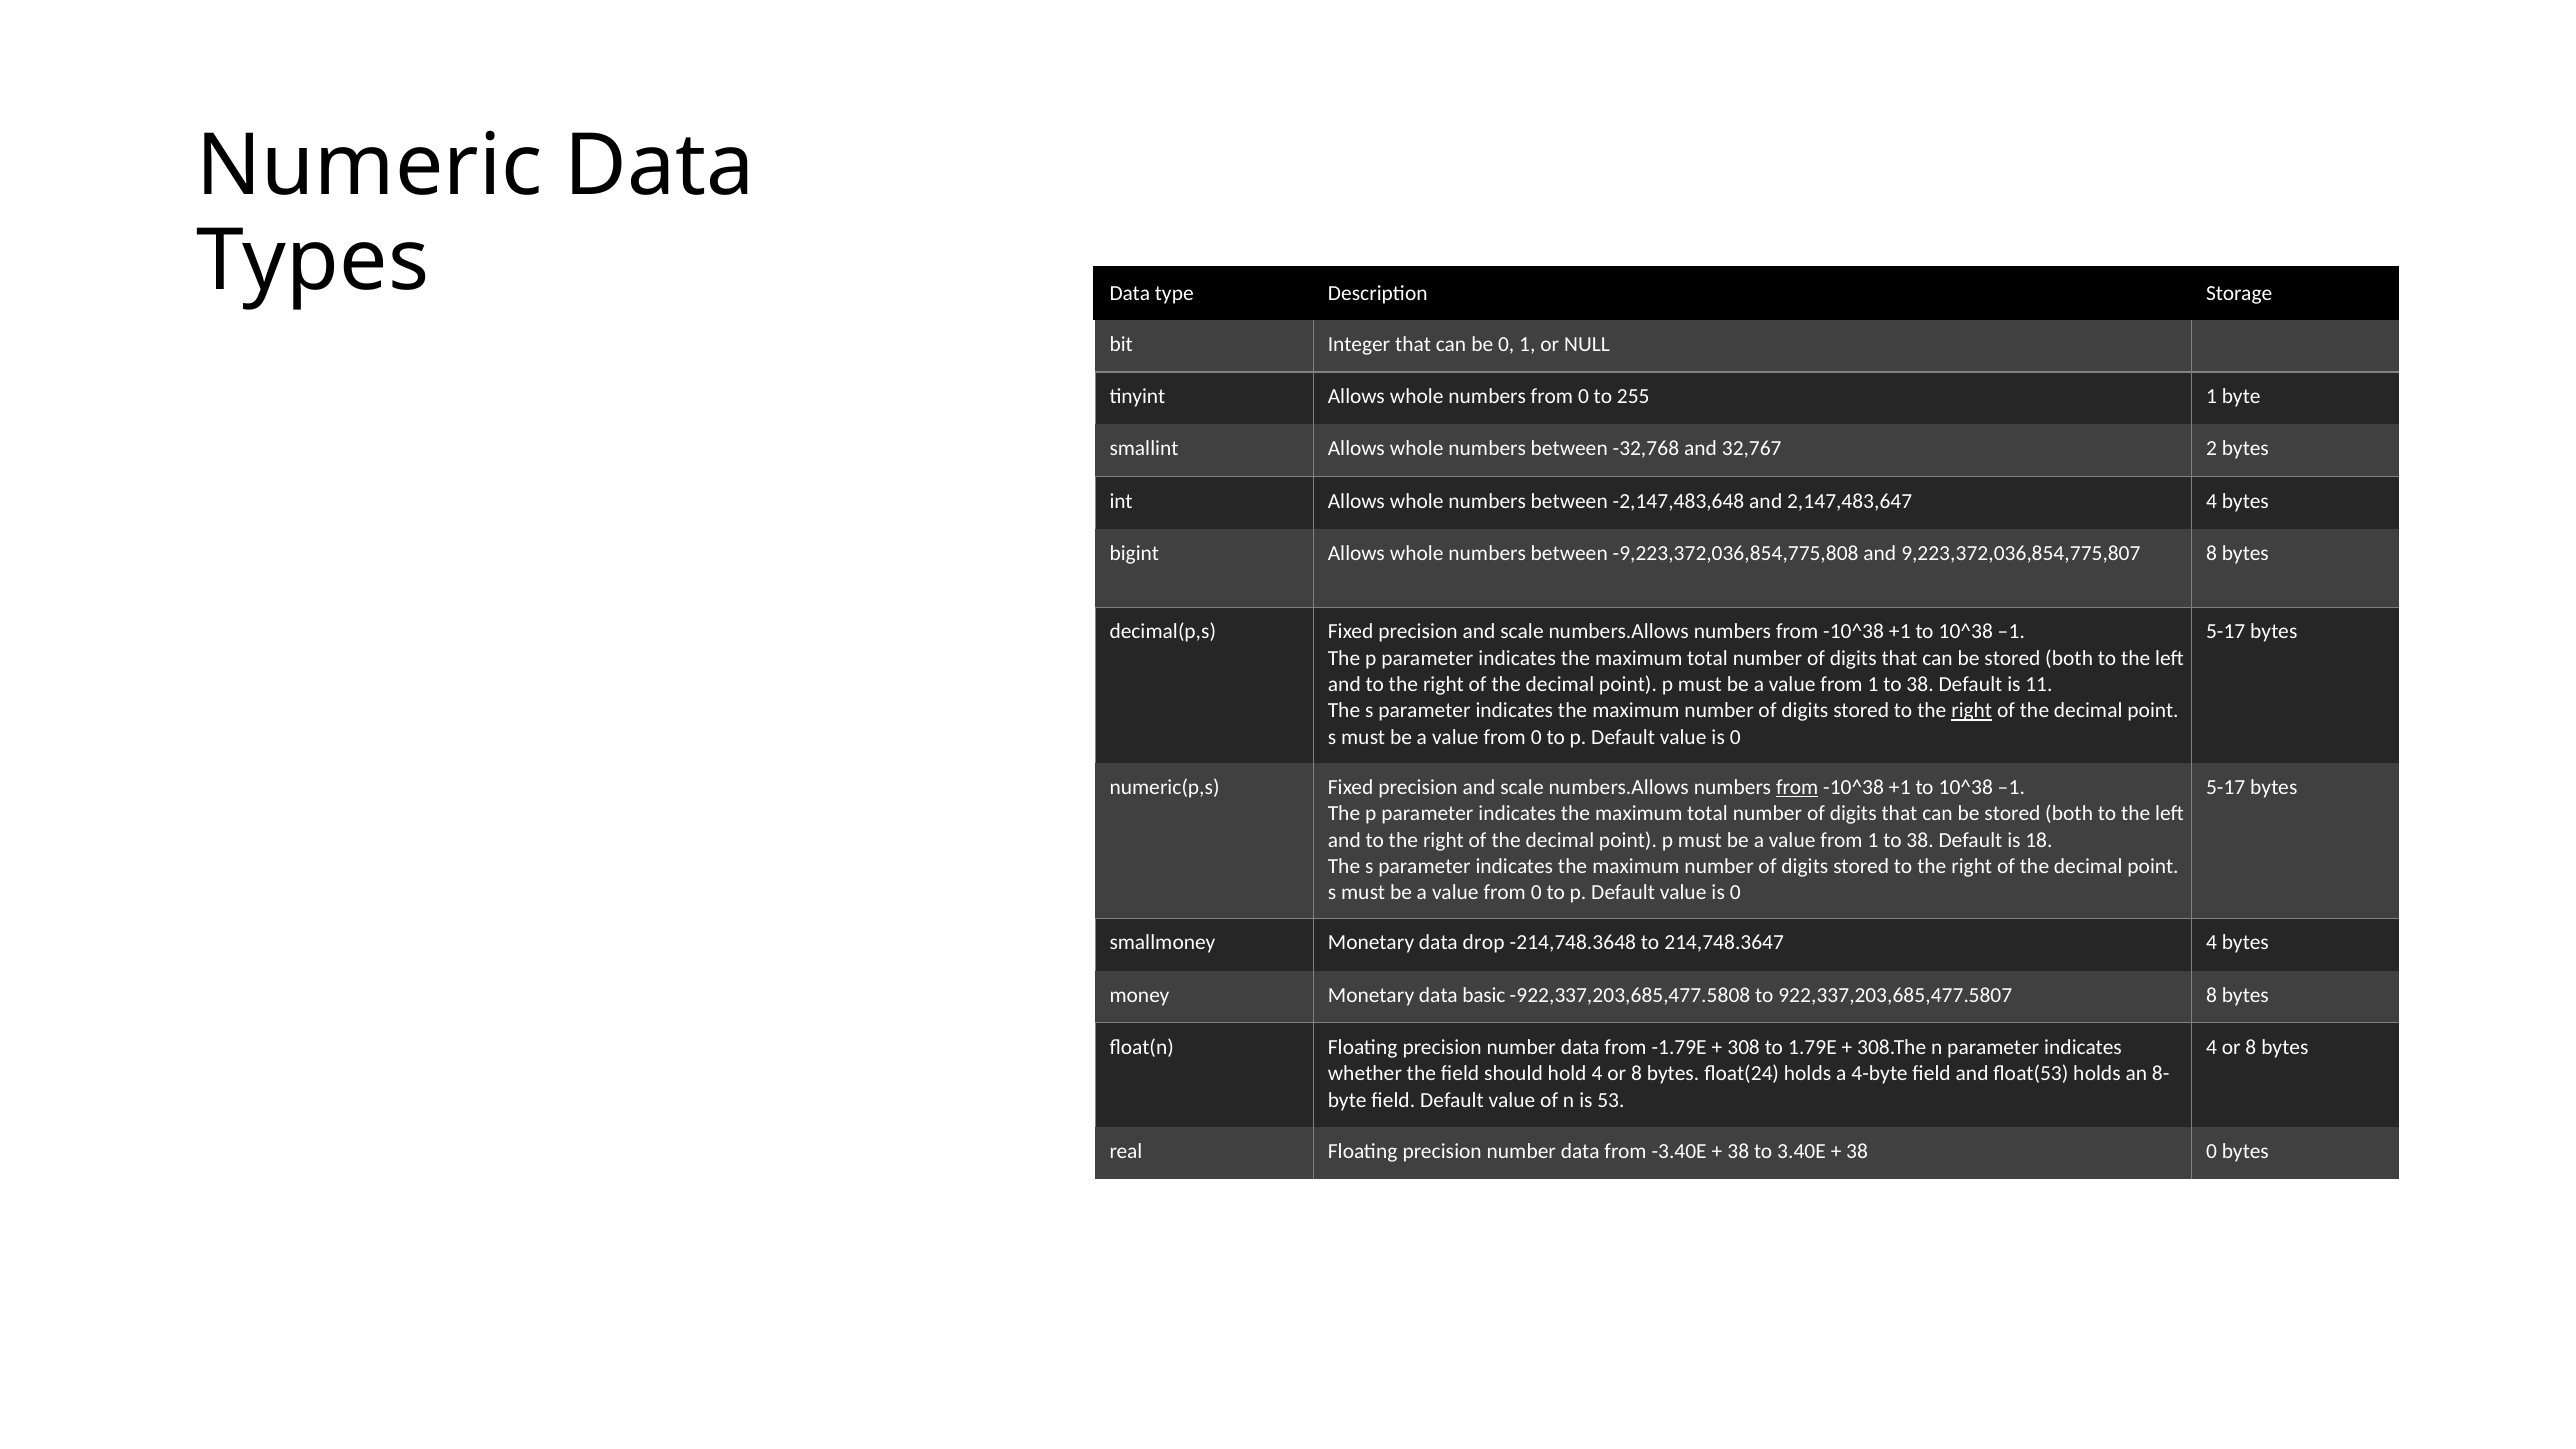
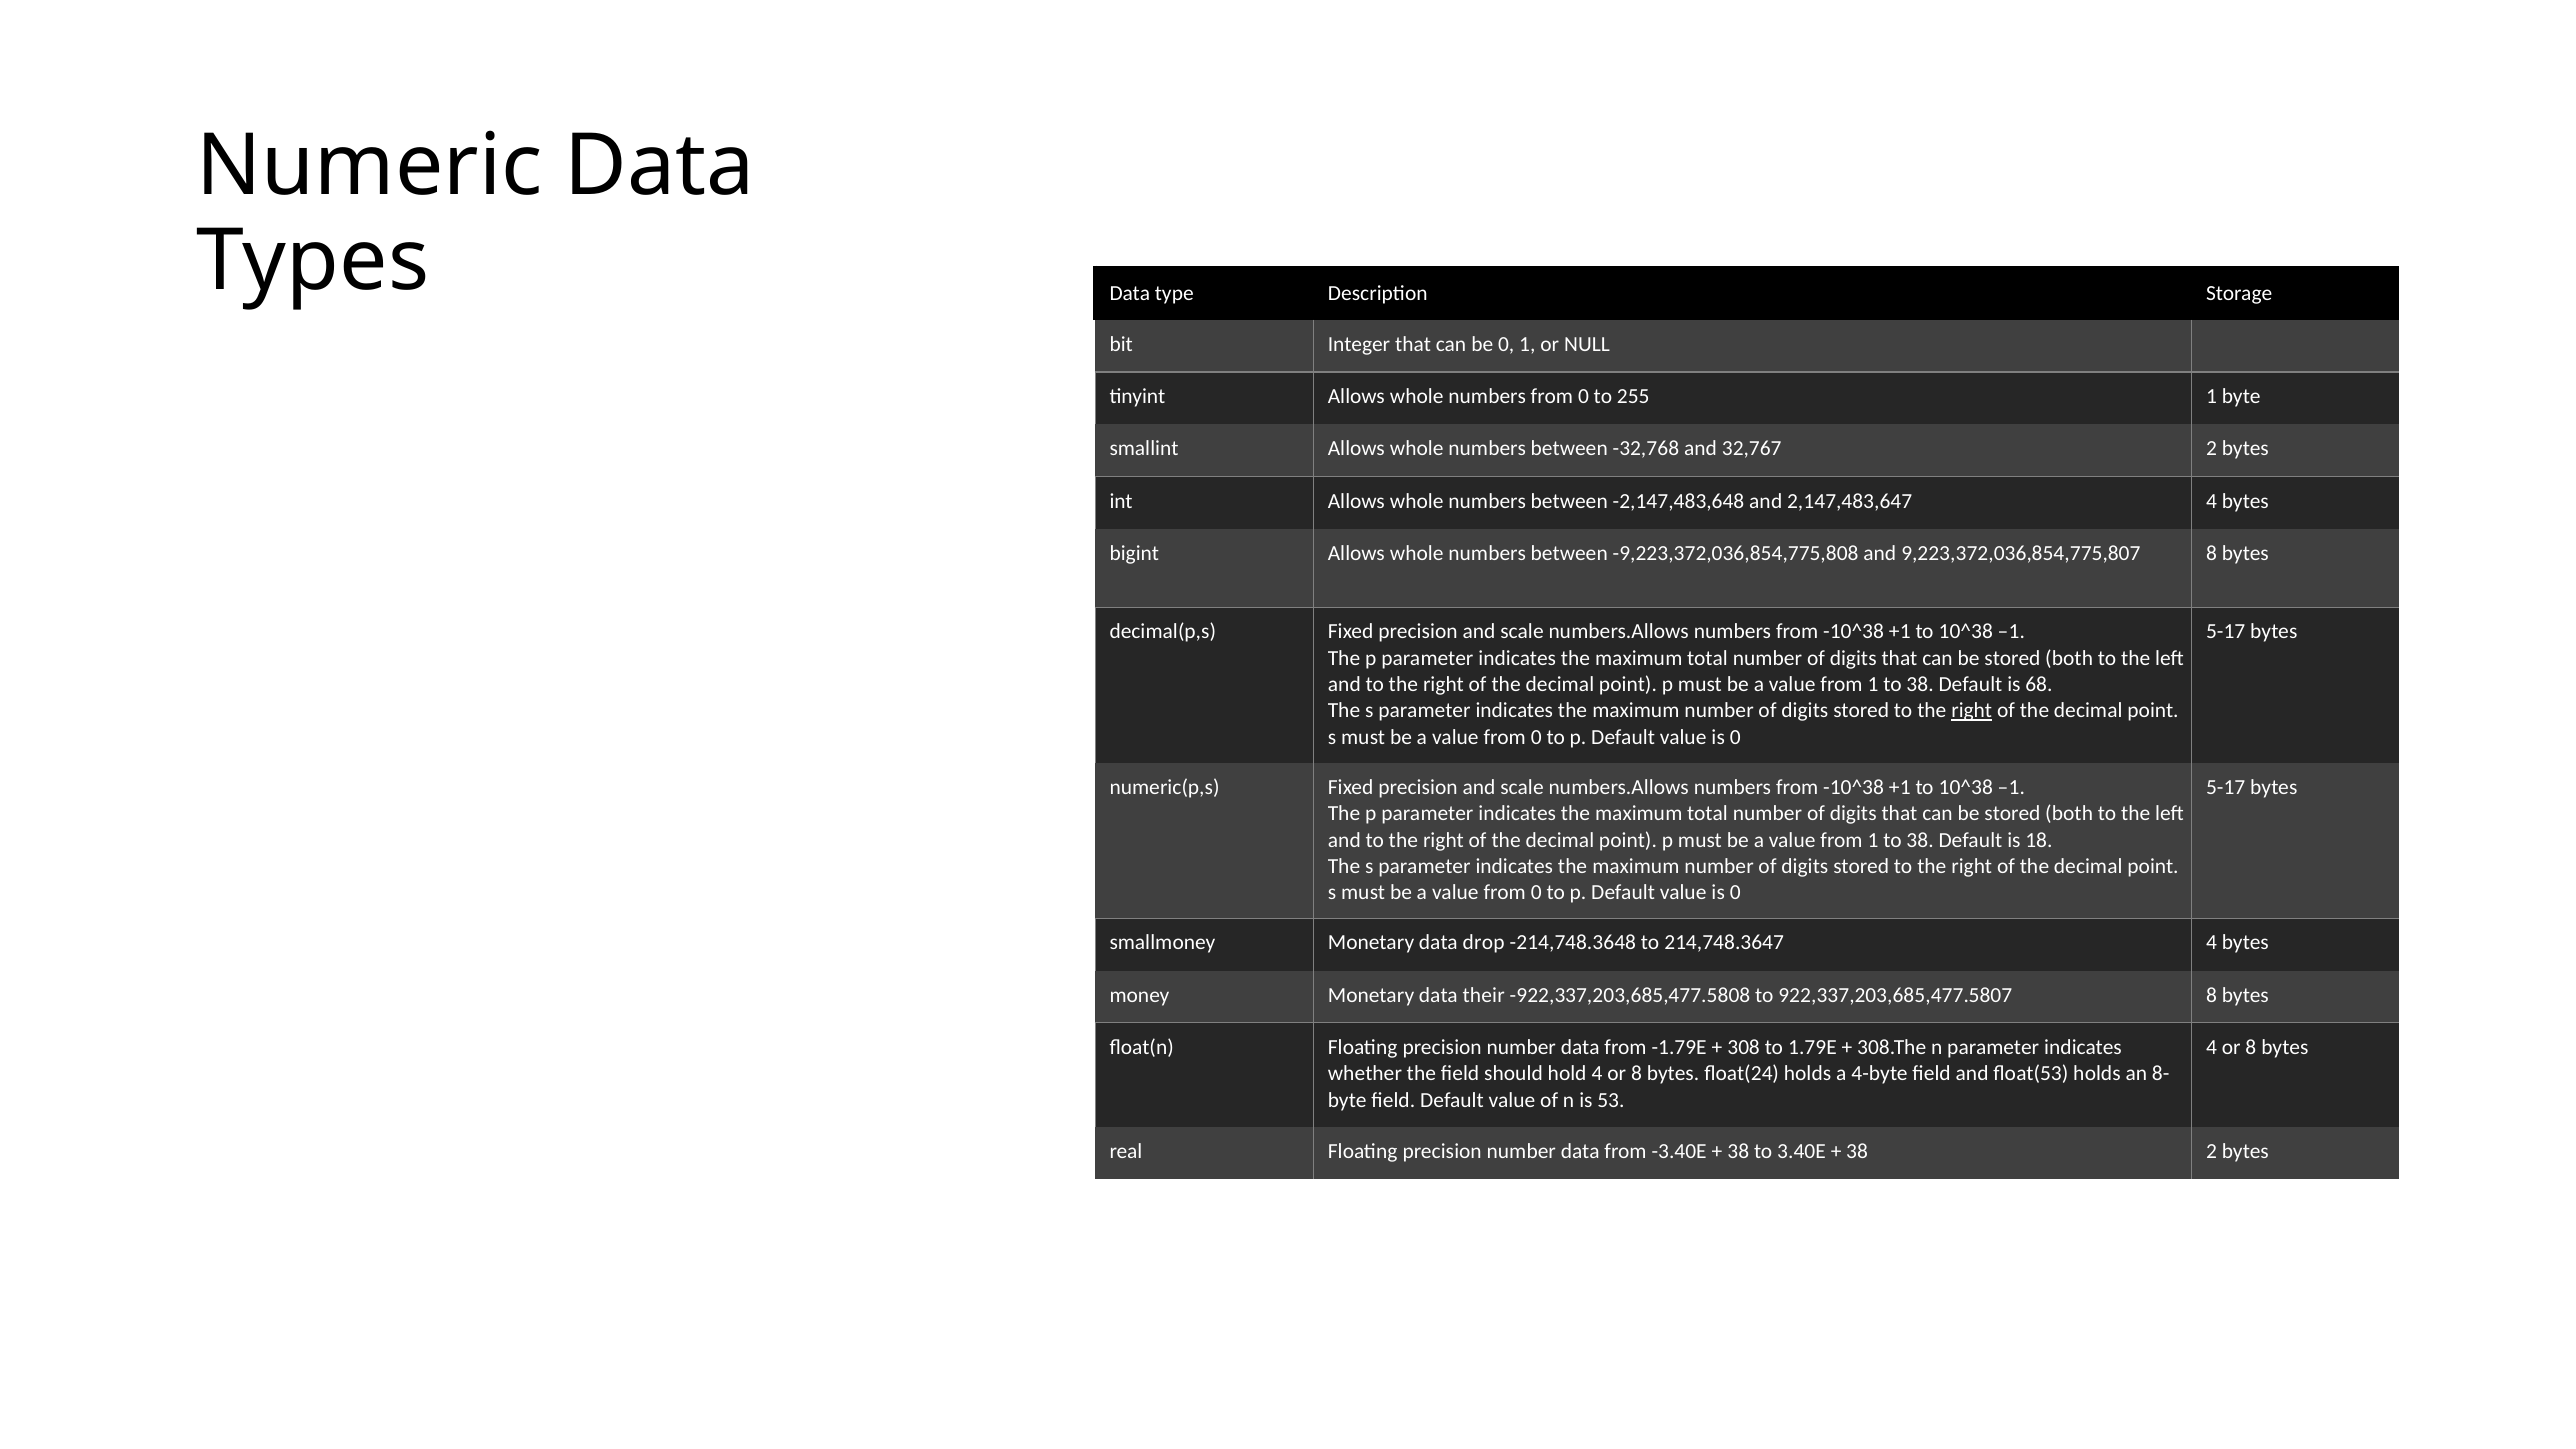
11: 11 -> 68 (2039, 684)
from underline: present -> none (1797, 787)
basic: basic -> their (1484, 995)
38 0: 0 -> 2 (2212, 1151)
